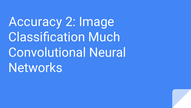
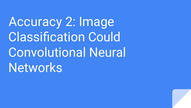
Much: Much -> Could (104, 37)
